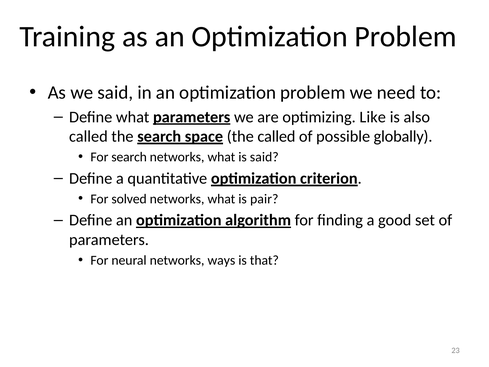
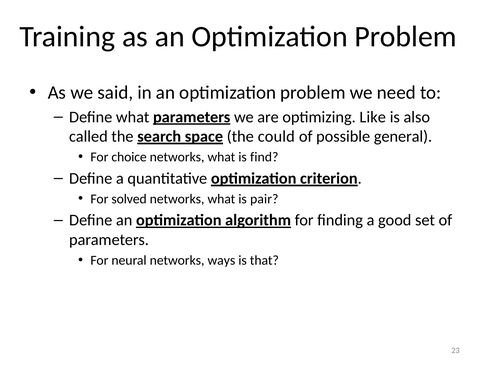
the called: called -> could (276, 136)
globally: globally -> general (403, 136)
For search: search -> choice (129, 157)
is said: said -> find (264, 157)
